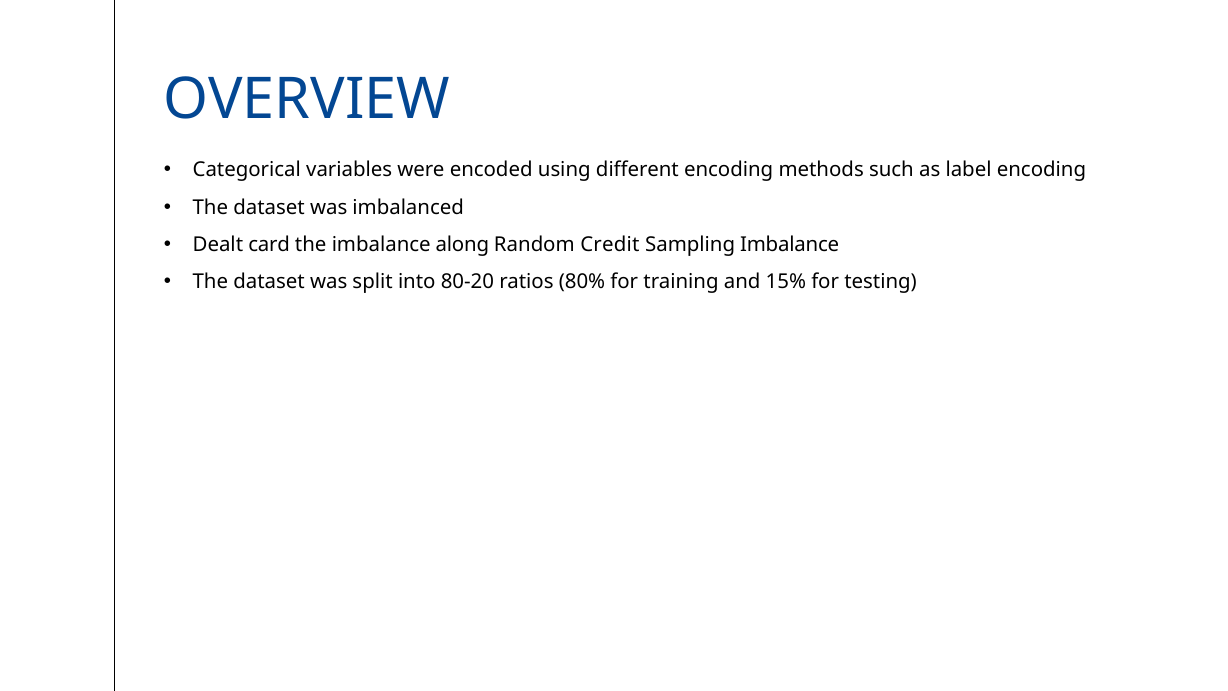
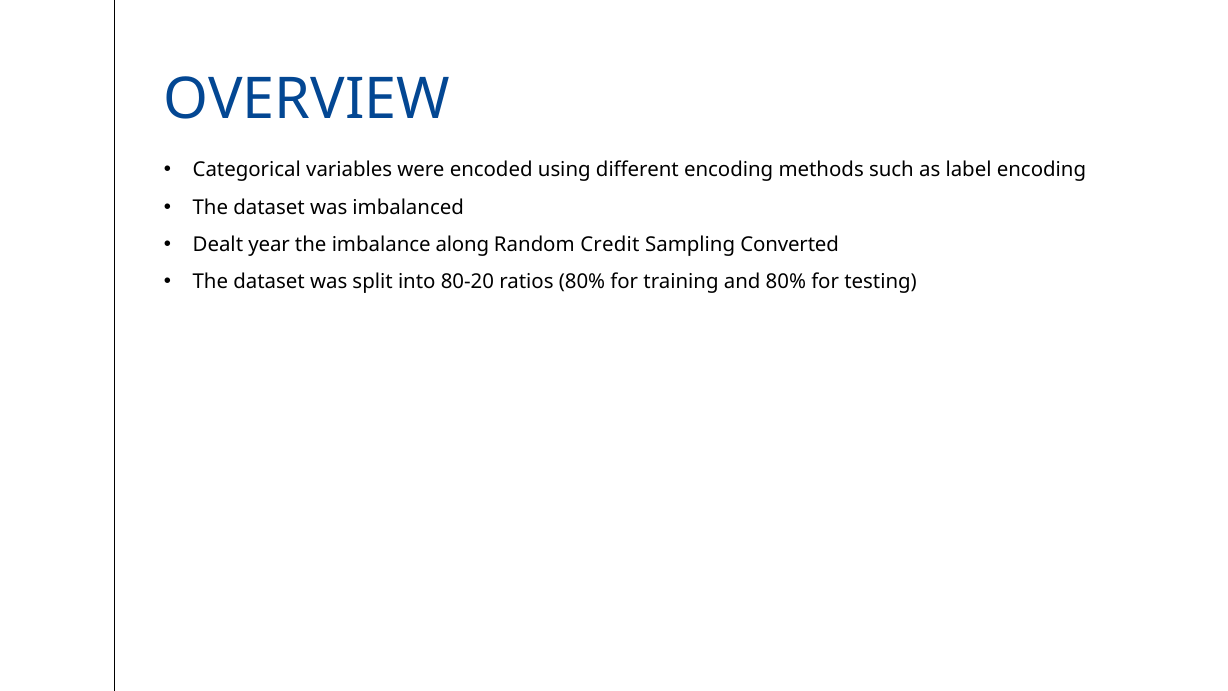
card: card -> year (269, 245)
Sampling Imbalance: Imbalance -> Converted (790, 245)
and 15%: 15% -> 80% (786, 282)
